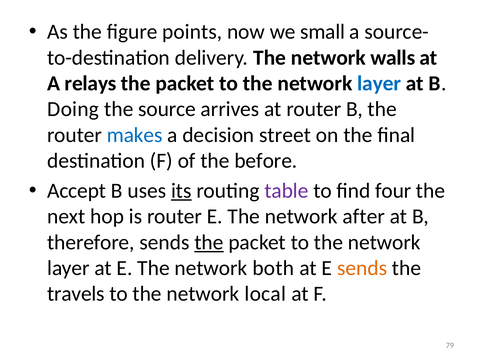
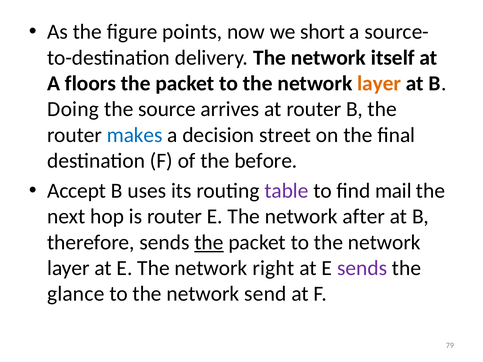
small: small -> short (323, 32)
walls: walls -> itself (393, 58)
relays: relays -> floors (90, 83)
layer colour: blue -> orange (379, 83)
its underline: present -> none (181, 191)
four: four -> mail (393, 191)
both: both -> right (273, 268)
sends colour: orange -> purple (362, 268)
travels: travels -> glance (76, 294)
local: local -> send (265, 294)
